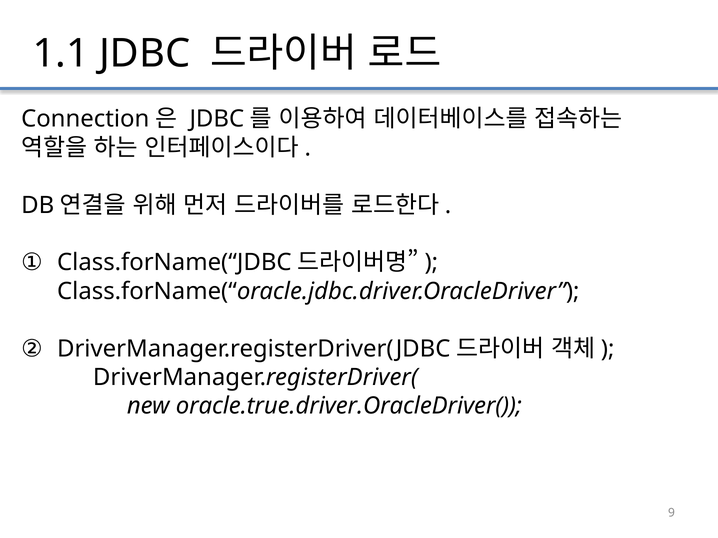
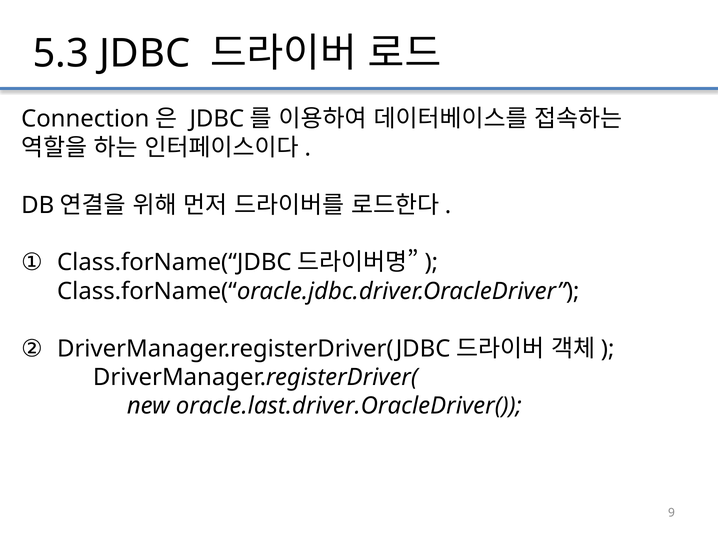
1.1: 1.1 -> 5.3 (61, 54)
oracle.true.driver.OracleDriver(: oracle.true.driver.OracleDriver( -> oracle.last.driver.OracleDriver( (349, 406)
